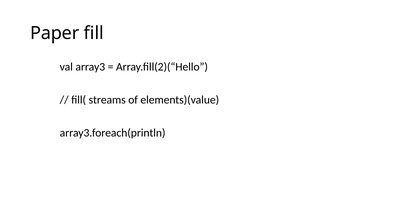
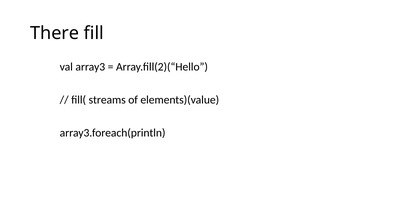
Paper: Paper -> There (55, 33)
